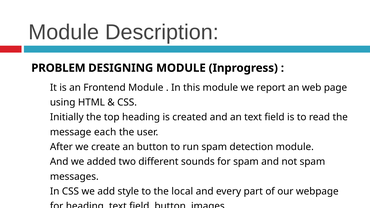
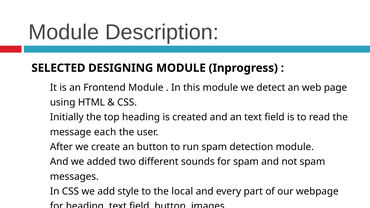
PROBLEM: PROBLEM -> SELECTED (58, 68)
report: report -> detect (271, 88)
